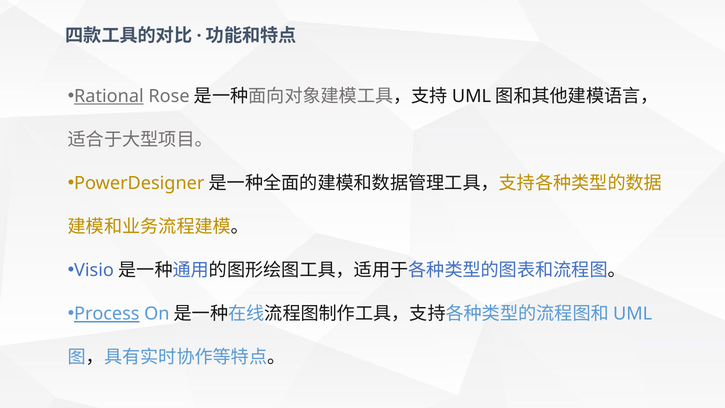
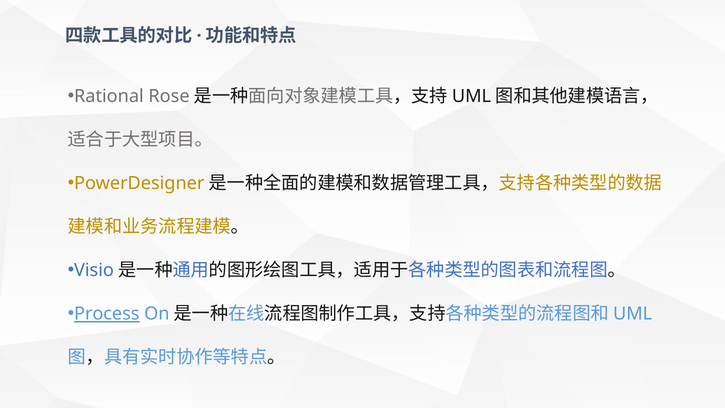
Rational underline: present -> none (109, 96)
